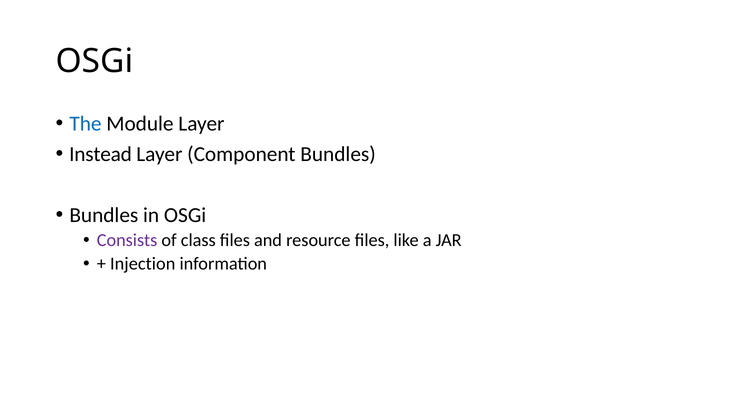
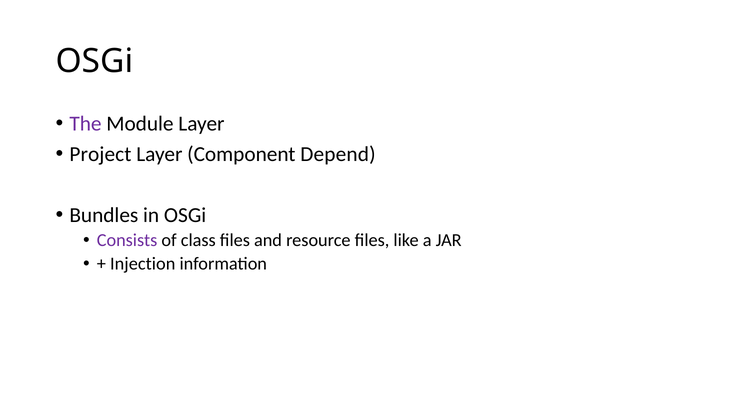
The colour: blue -> purple (85, 124)
Instead: Instead -> Project (100, 154)
Component Bundles: Bundles -> Depend (338, 154)
